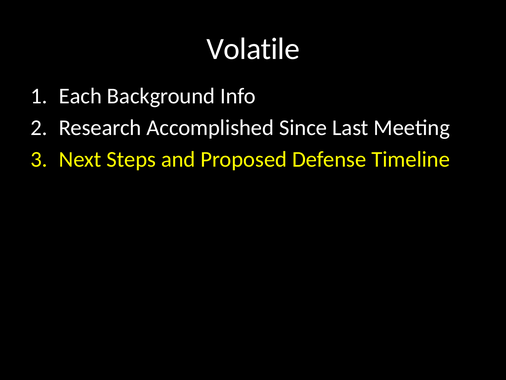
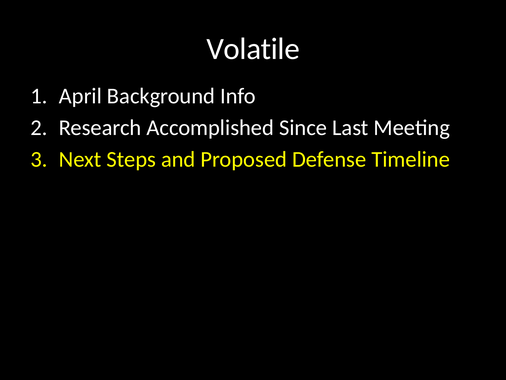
Each: Each -> April (80, 96)
